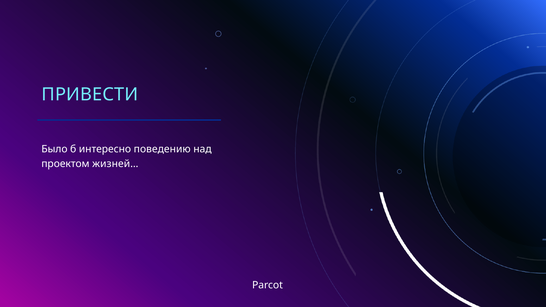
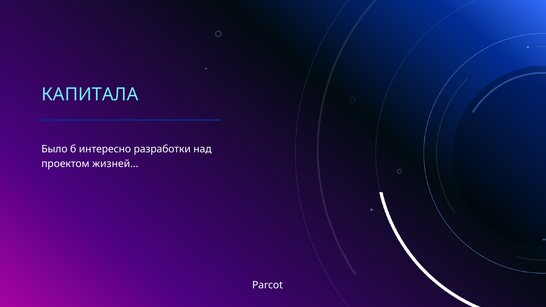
ПРИВЕСТИ: ПРИВЕСТИ -> КАПИТАЛА (90, 94)
поведению: поведению -> разработки (162, 149)
